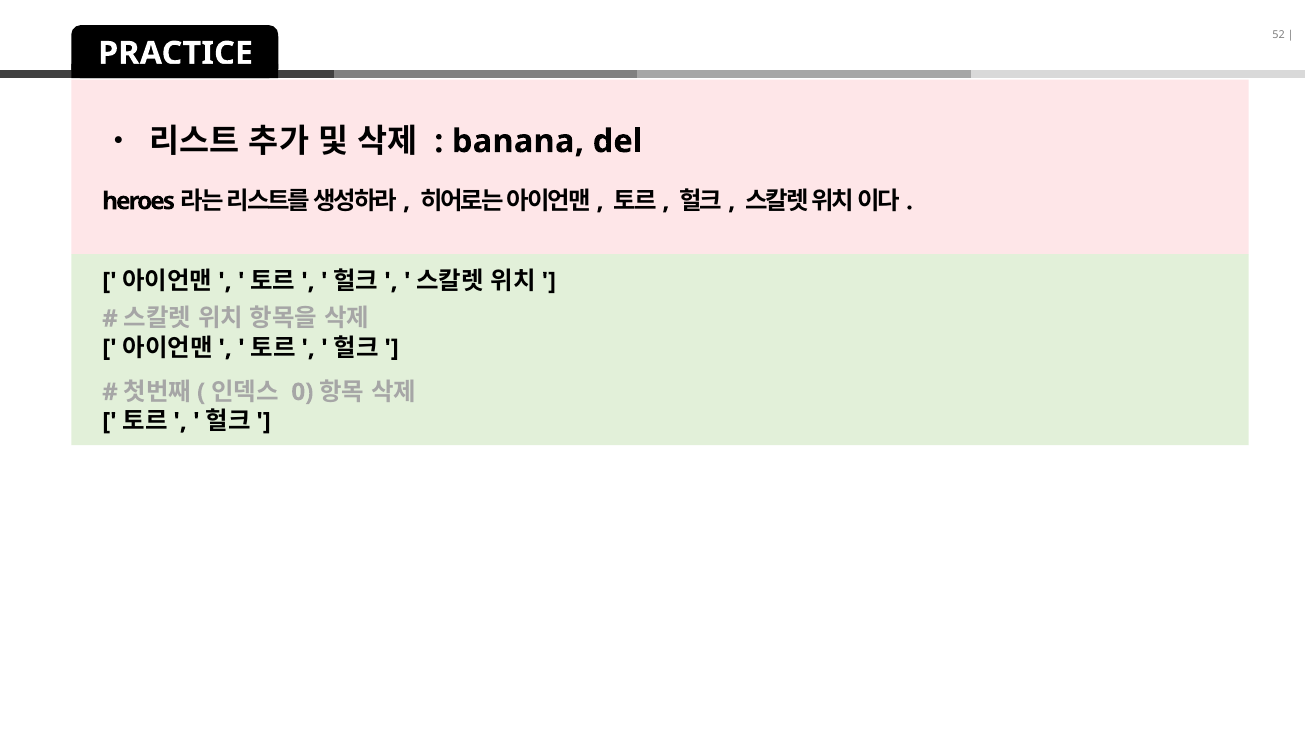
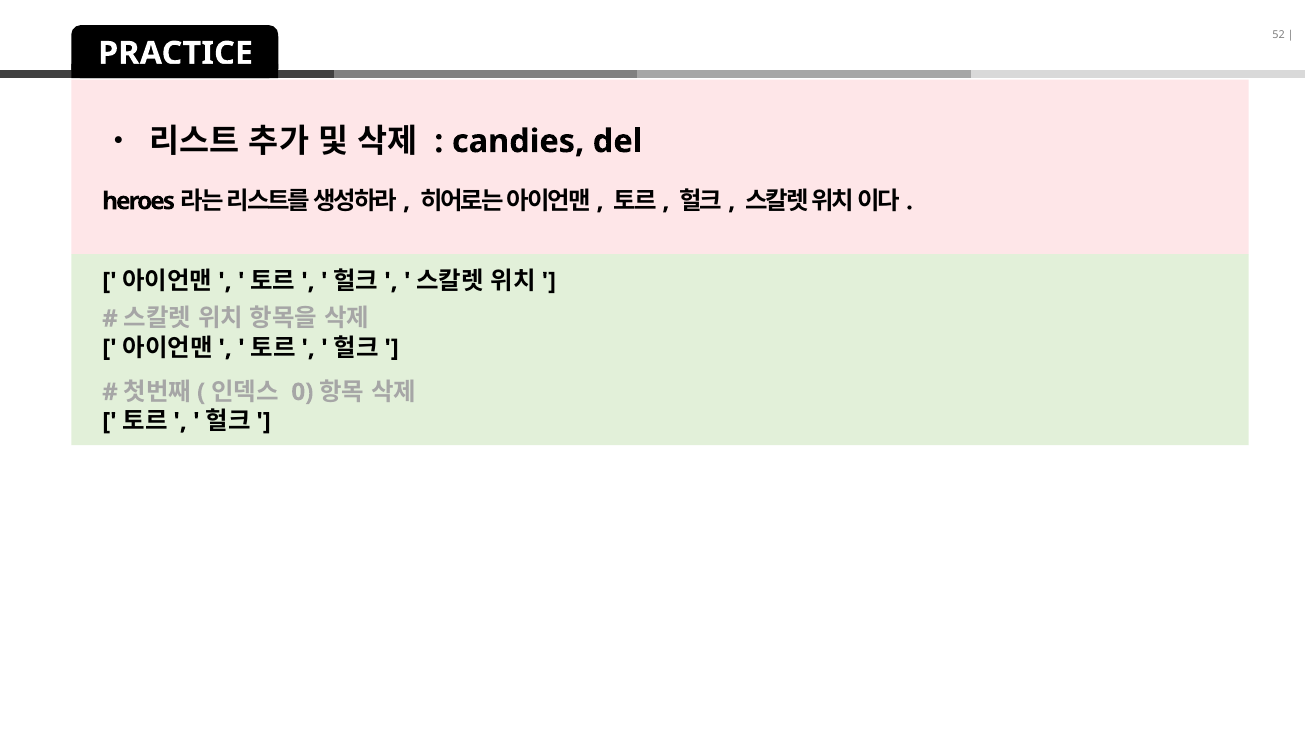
banana: banana -> candies (518, 141)
